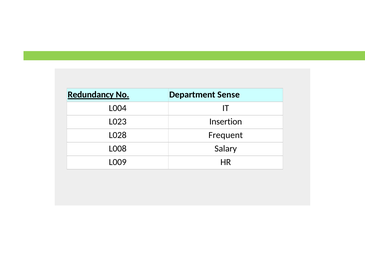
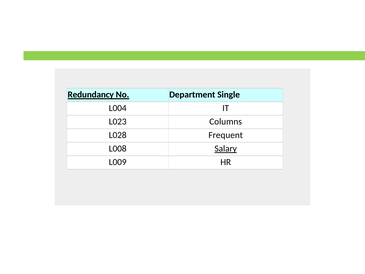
Sense: Sense -> Single (229, 95)
Insertion: Insertion -> Columns (226, 122)
Salary underline: none -> present (226, 149)
